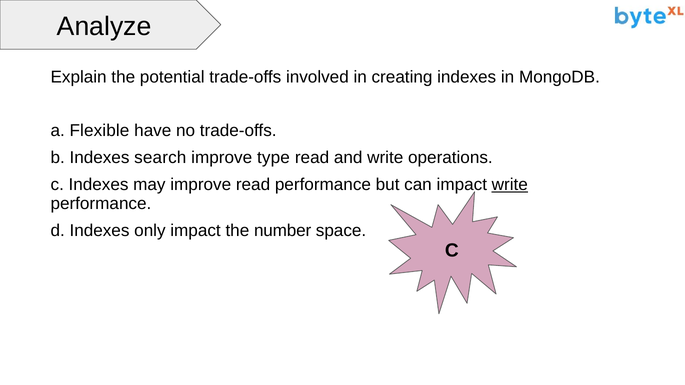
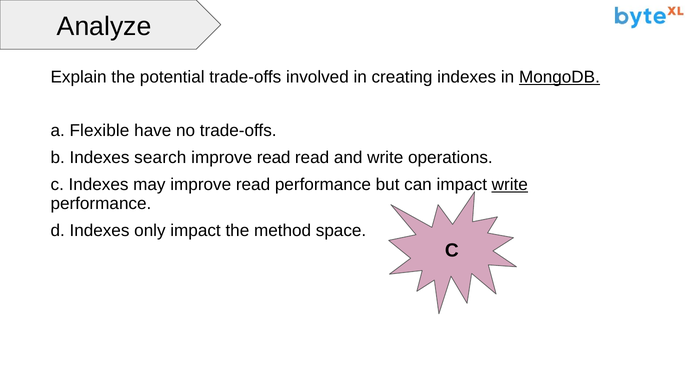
MongoDB underline: none -> present (559, 77)
type: type -> read (274, 158)
number: number -> method (283, 231)
